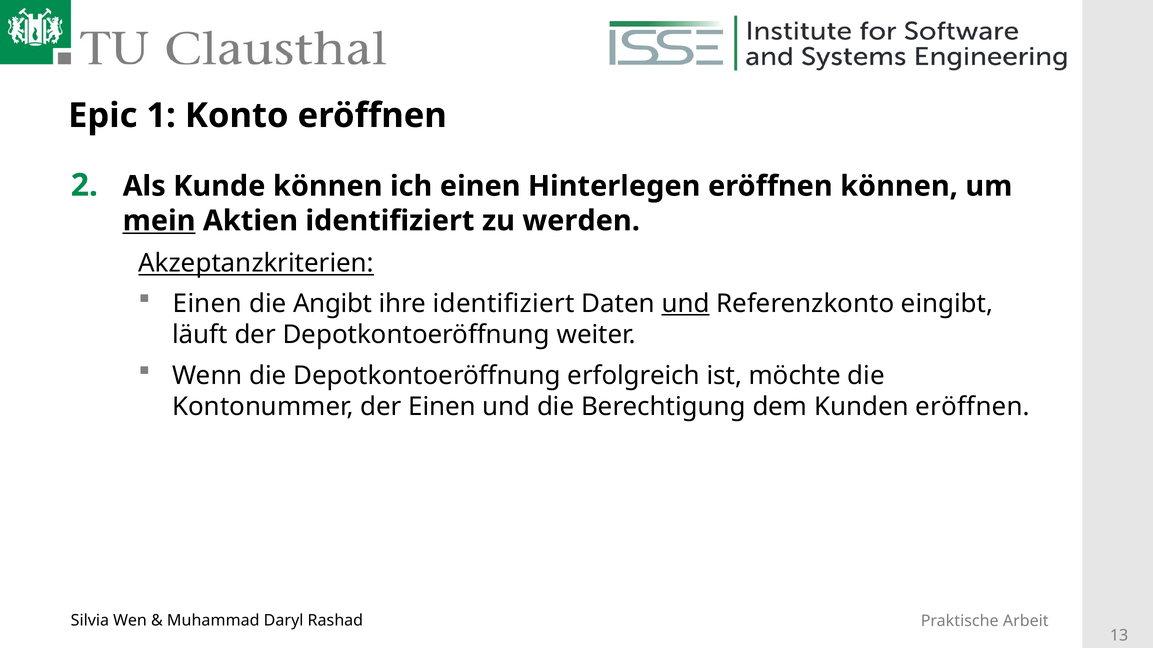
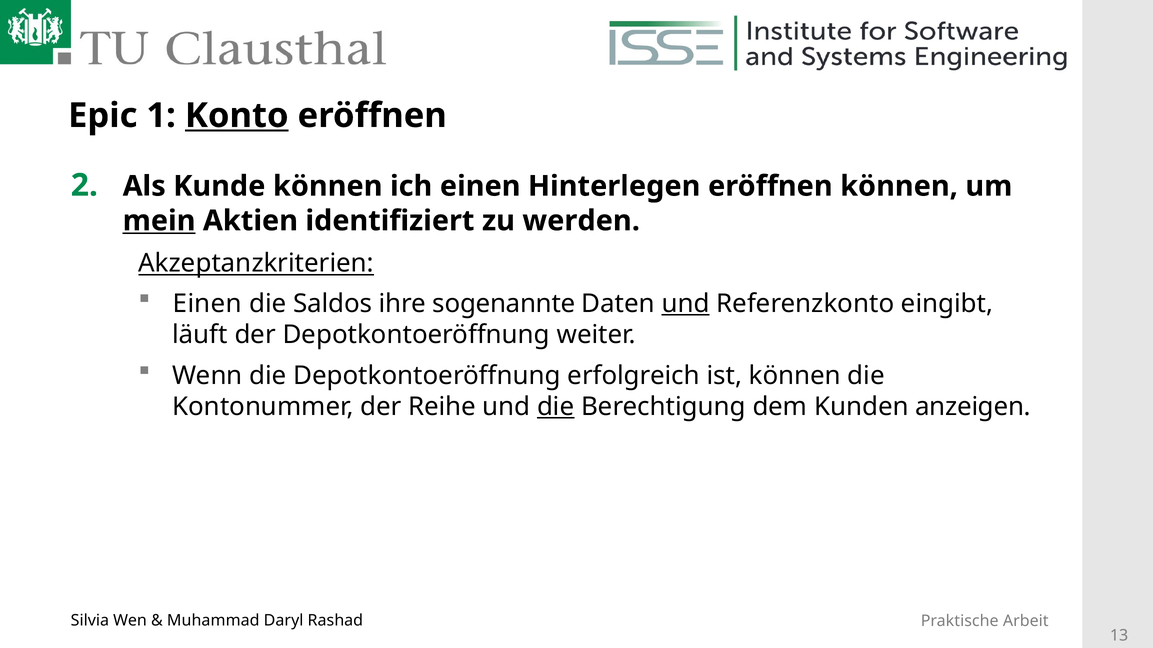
Konto underline: none -> present (237, 116)
Angibt: Angibt -> Saldos (333, 304)
ihre identifiziert: identifiziert -> sogenannte (504, 304)
ist möchte: möchte -> können (795, 376)
der Einen: Einen -> Reihe (442, 407)
die underline: none -> present (556, 407)
Kunden eröffnen: eröffnen -> anzeigen (973, 407)
